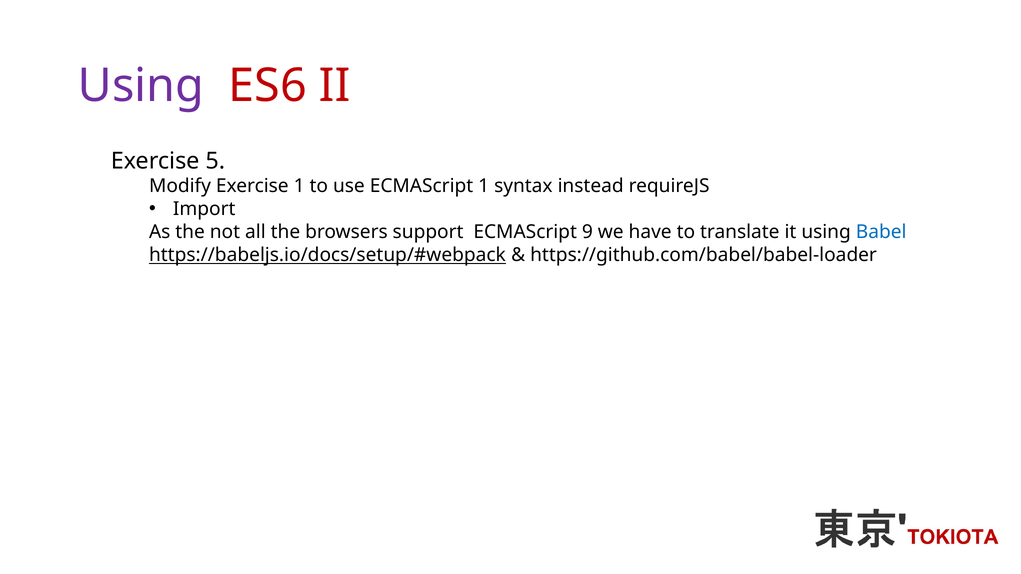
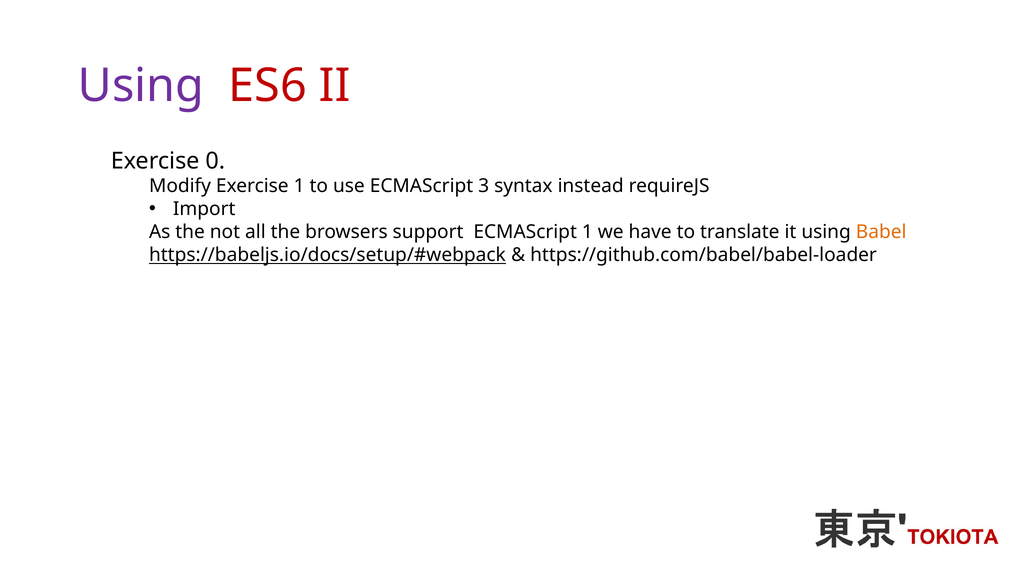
5: 5 -> 0 (215, 161)
ECMAScript 1: 1 -> 3 (484, 186)
ECMAScript 9: 9 -> 1 (587, 232)
Babel colour: blue -> orange (881, 232)
